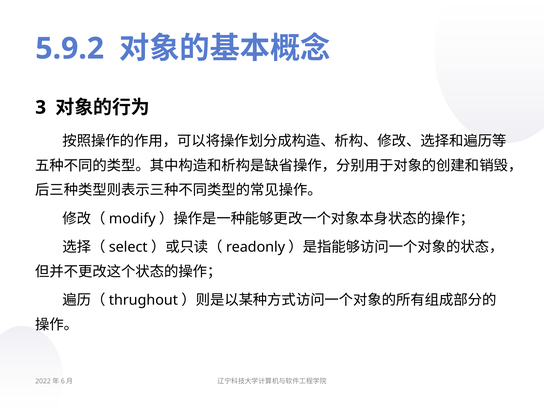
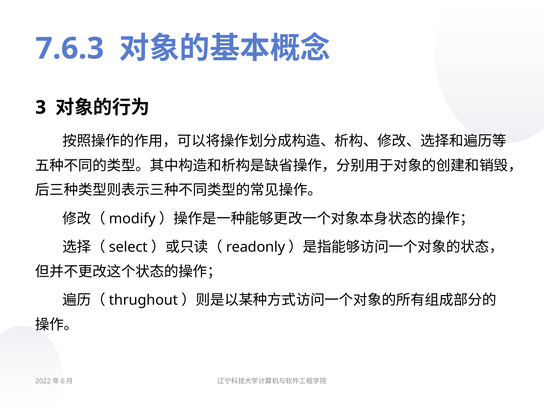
5.9.2: 5.9.2 -> 7.6.3 (70, 49)
